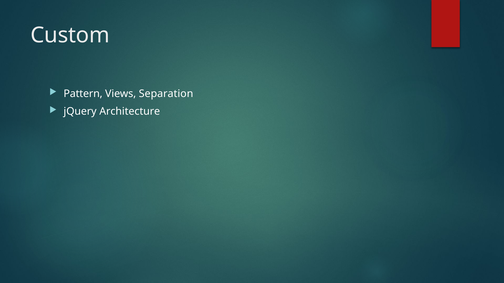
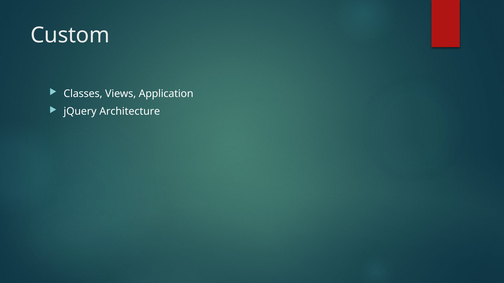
Pattern: Pattern -> Classes (83, 94)
Separation: Separation -> Application (166, 94)
